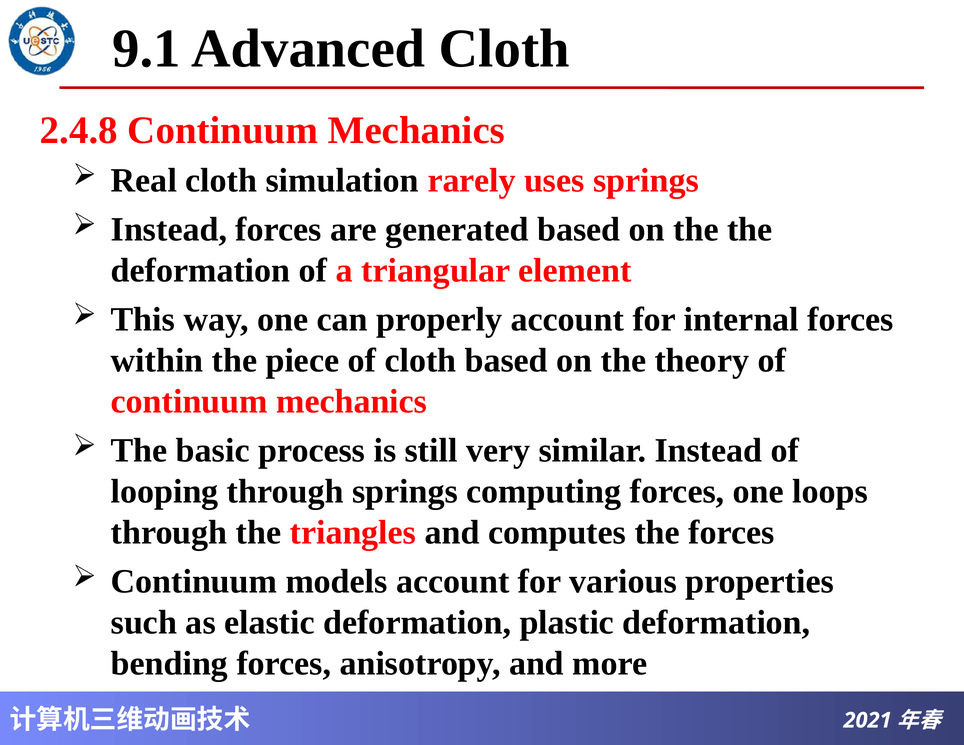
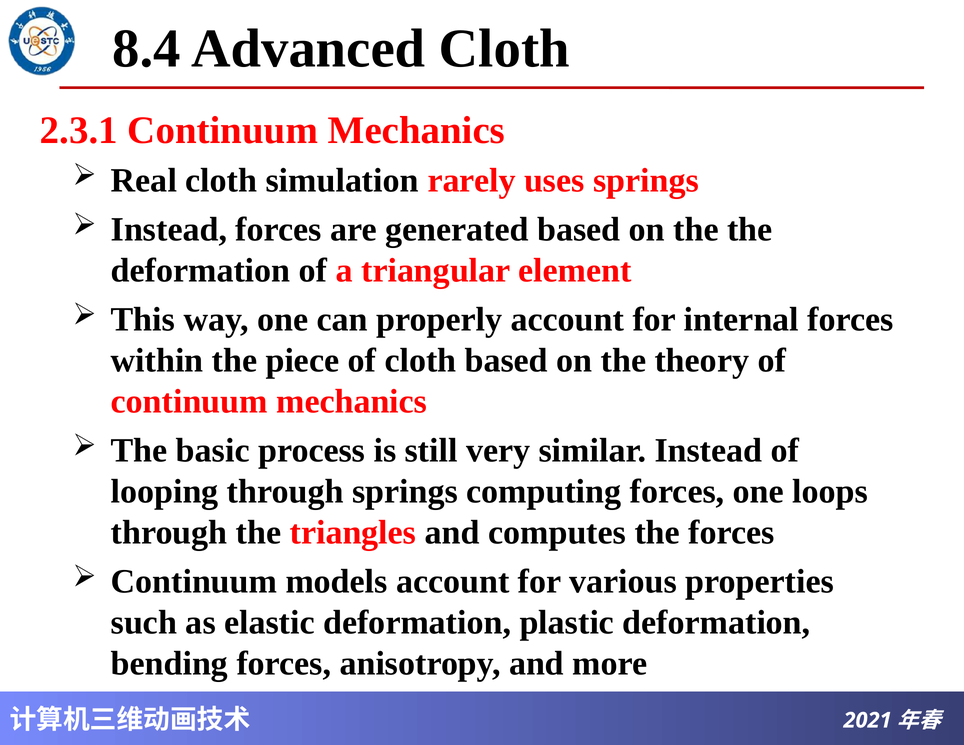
9.1: 9.1 -> 8.4 (146, 49)
2.4.8: 2.4.8 -> 2.3.1 (79, 130)
